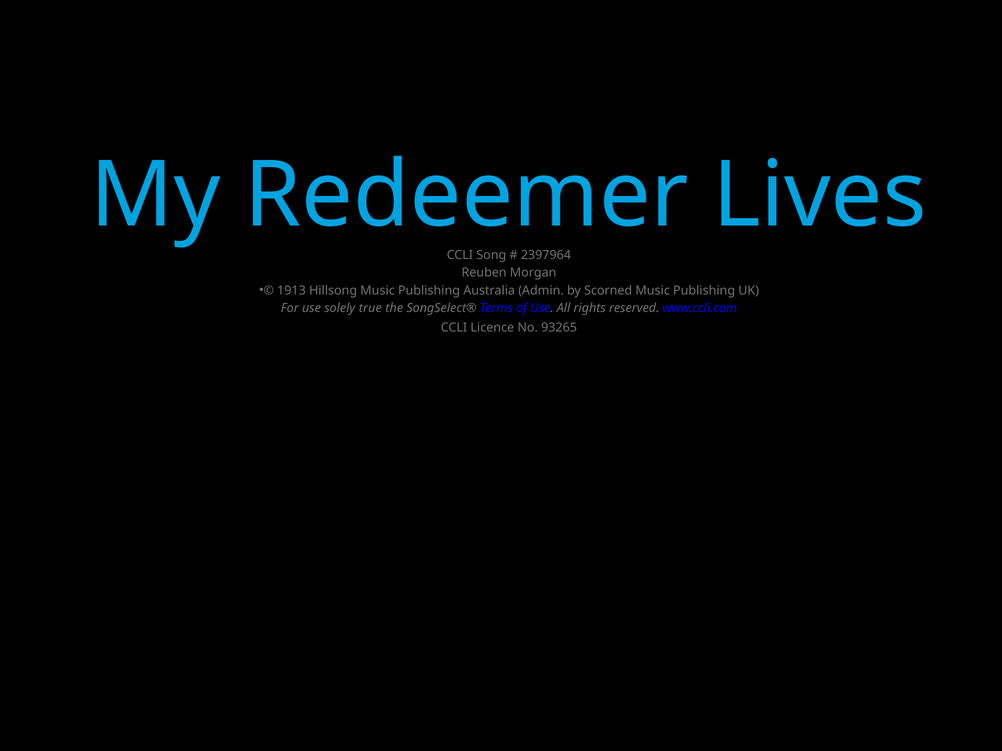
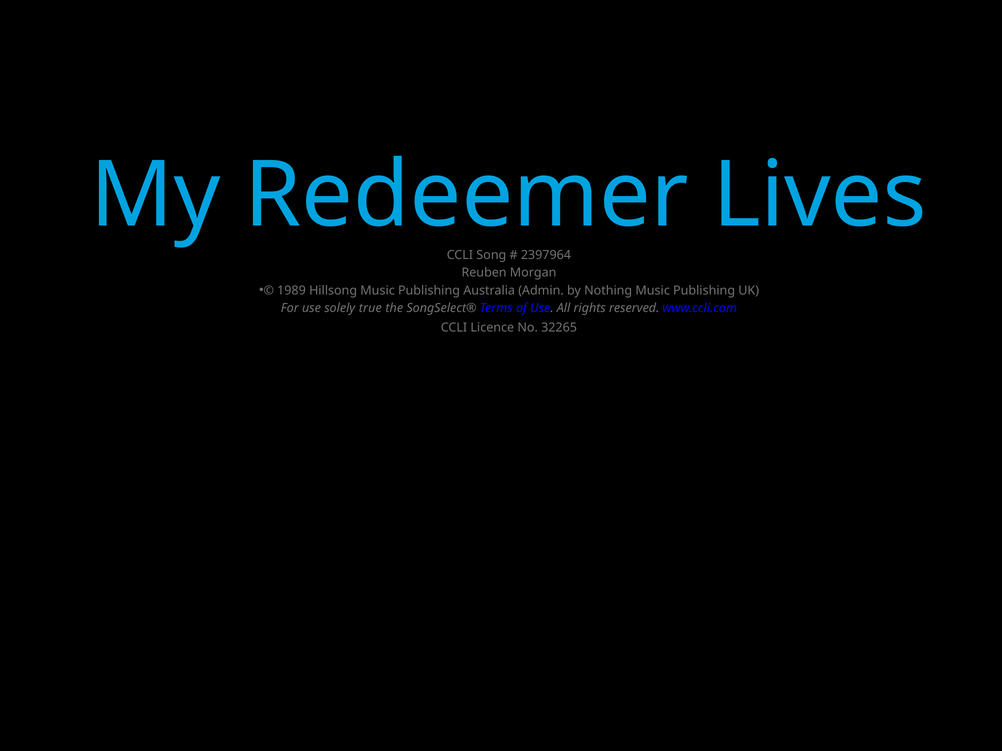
1913: 1913 -> 1989 (291, 291)
Scorned: Scorned -> Nothing (608, 291)
93265: 93265 -> 32265 (559, 328)
